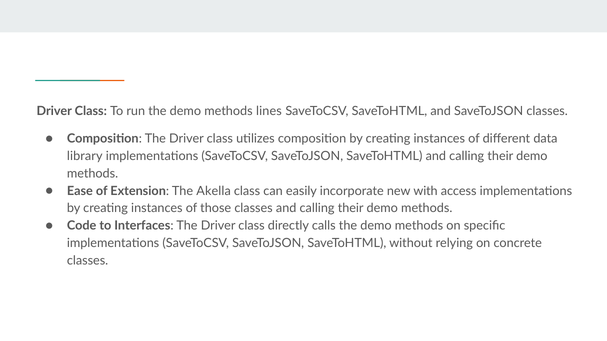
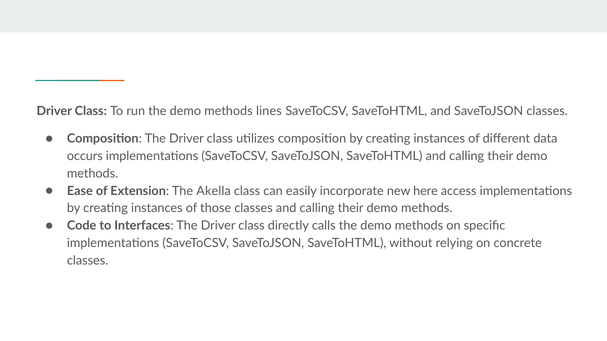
library: library -> occurs (85, 156)
with: with -> here (426, 191)
